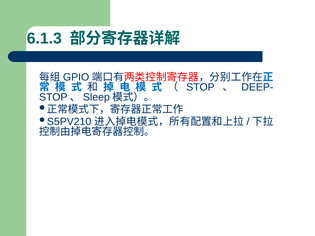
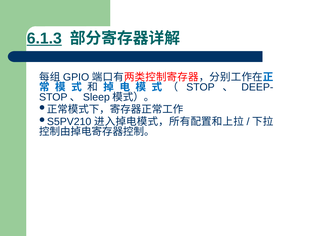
6.1.3 underline: none -> present (44, 38)
